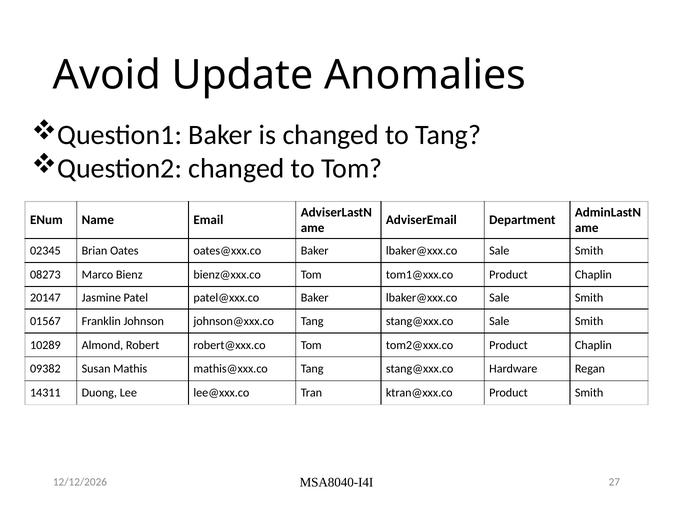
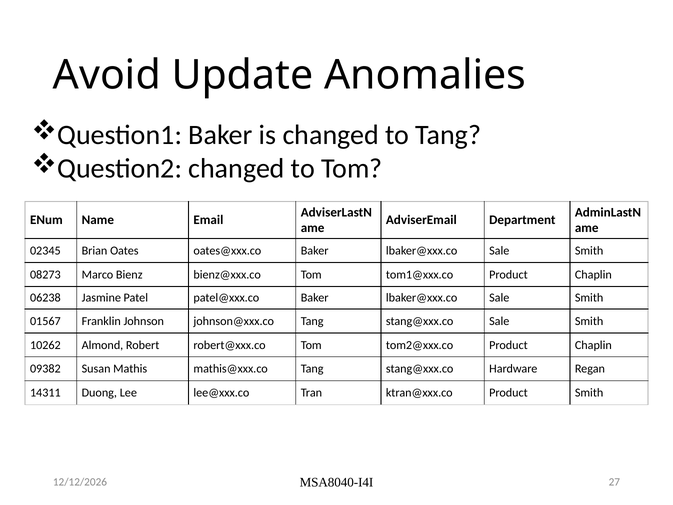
20147: 20147 -> 06238 (45, 298)
10289: 10289 -> 10262 (45, 345)
